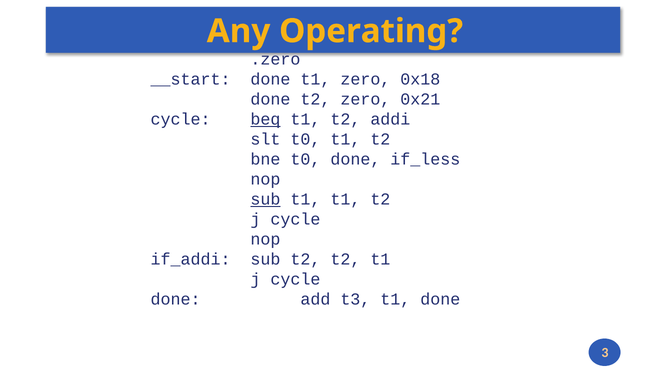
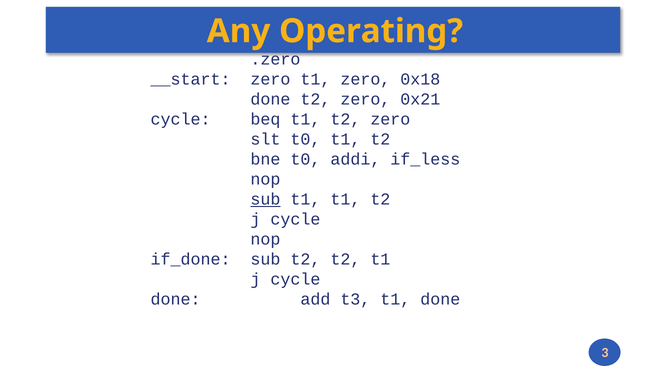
__start done: done -> zero (270, 79)
beq underline: present -> none (265, 119)
t1 t2 addi: addi -> zero (390, 119)
t0 done: done -> addi (355, 159)
if_addi: if_addi -> if_done (191, 259)
